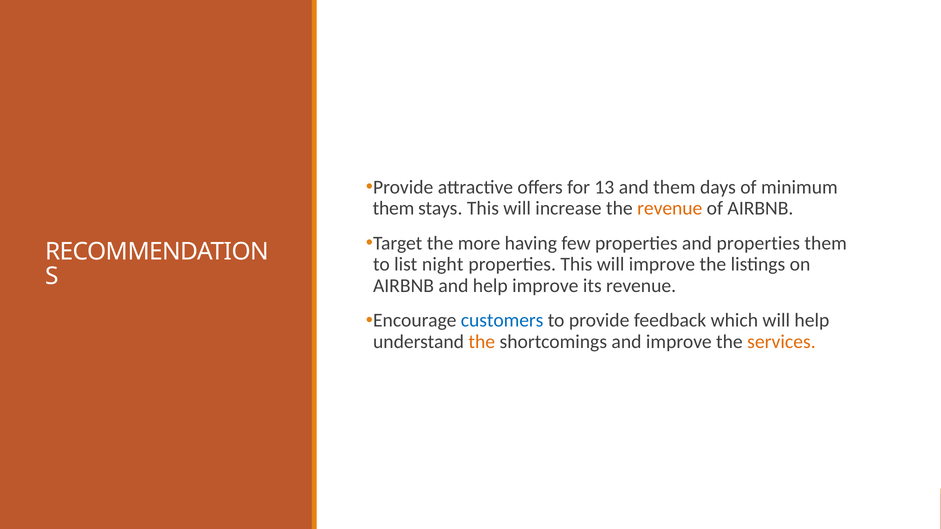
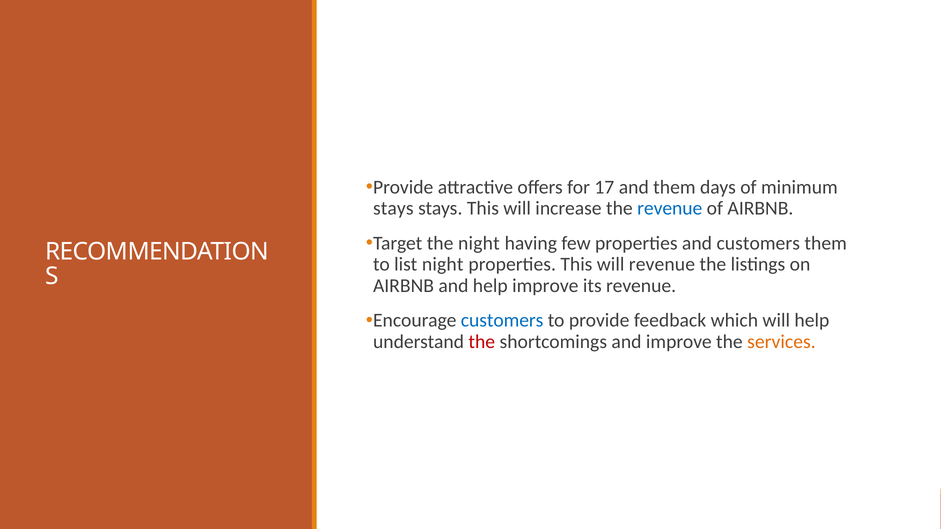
13: 13 -> 17 (604, 187)
them: them -> stays (393, 208)
revenue colour: orange -> blue (670, 208)
the more: more -> night (479, 243)
and properties: properties -> customers (758, 243)
will improve: improve -> revenue (662, 265)
the colour: orange -> red (482, 342)
